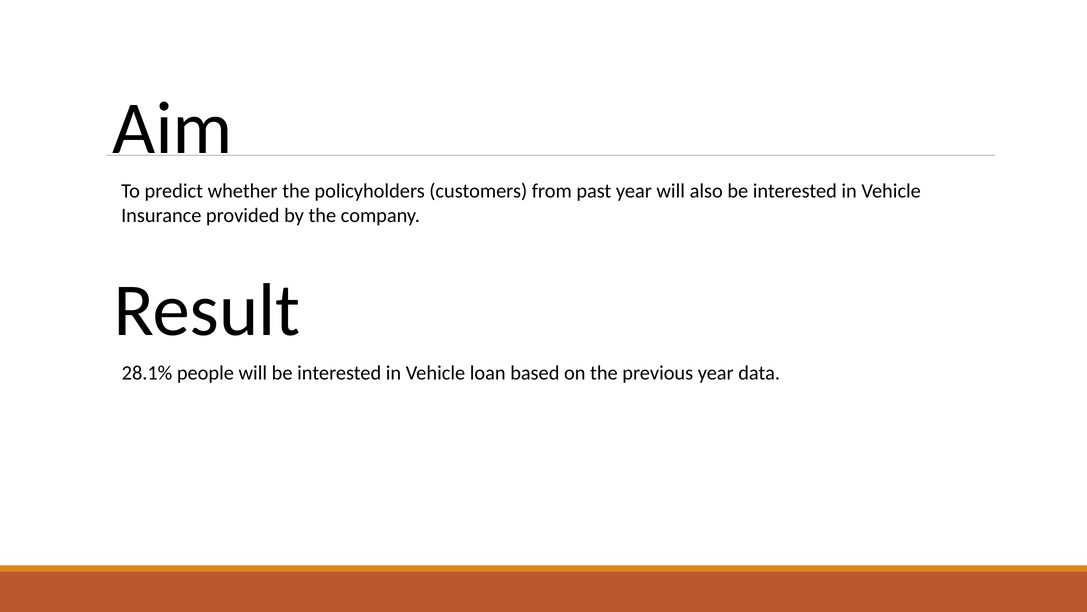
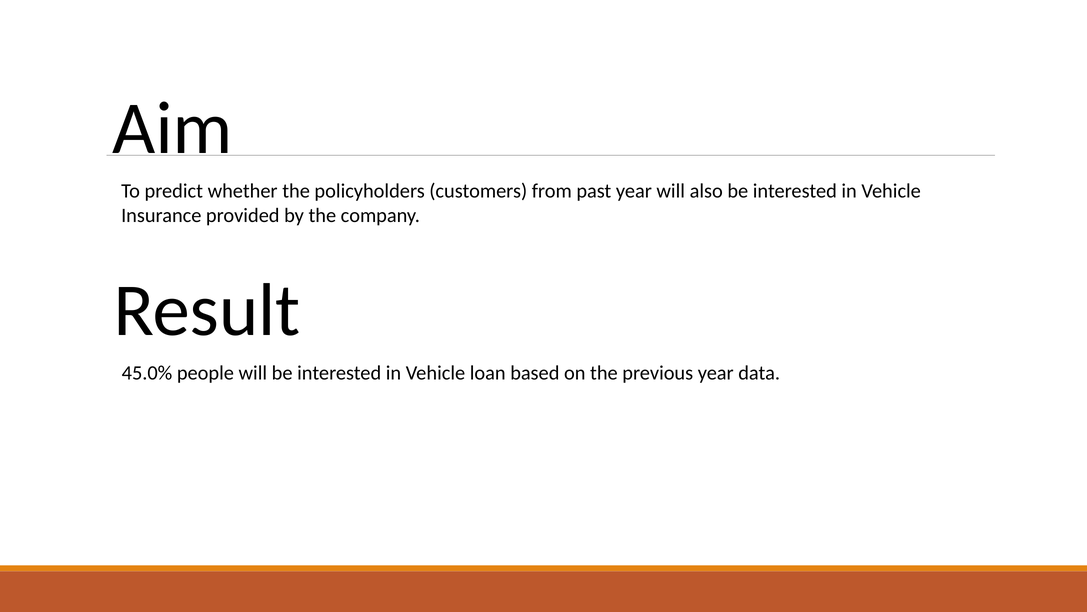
28.1%: 28.1% -> 45.0% (147, 373)
